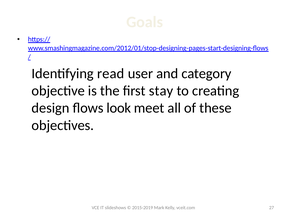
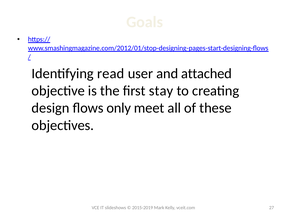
category: category -> attached (206, 73)
look: look -> only (119, 108)
